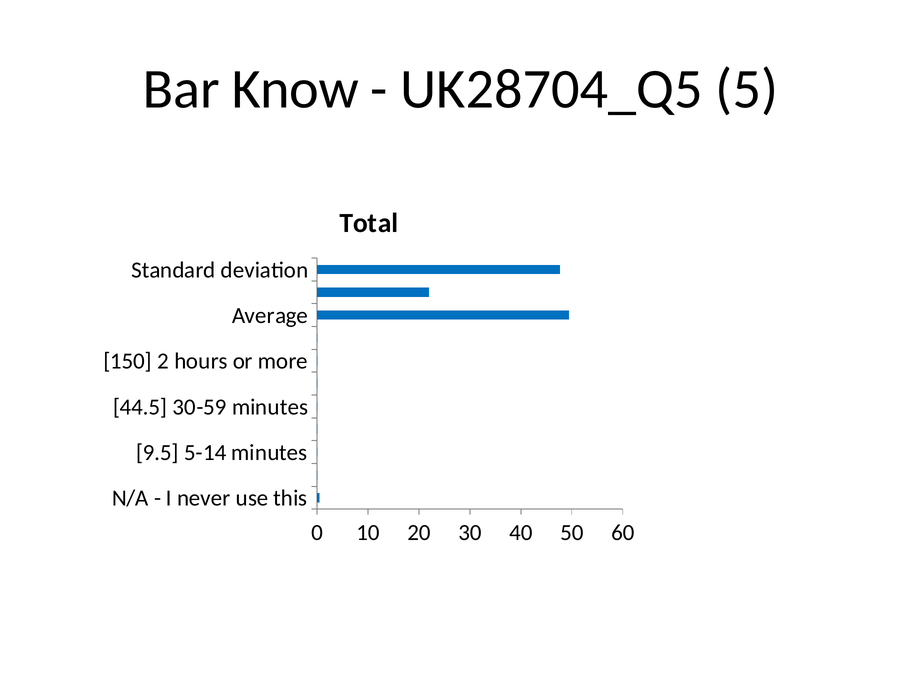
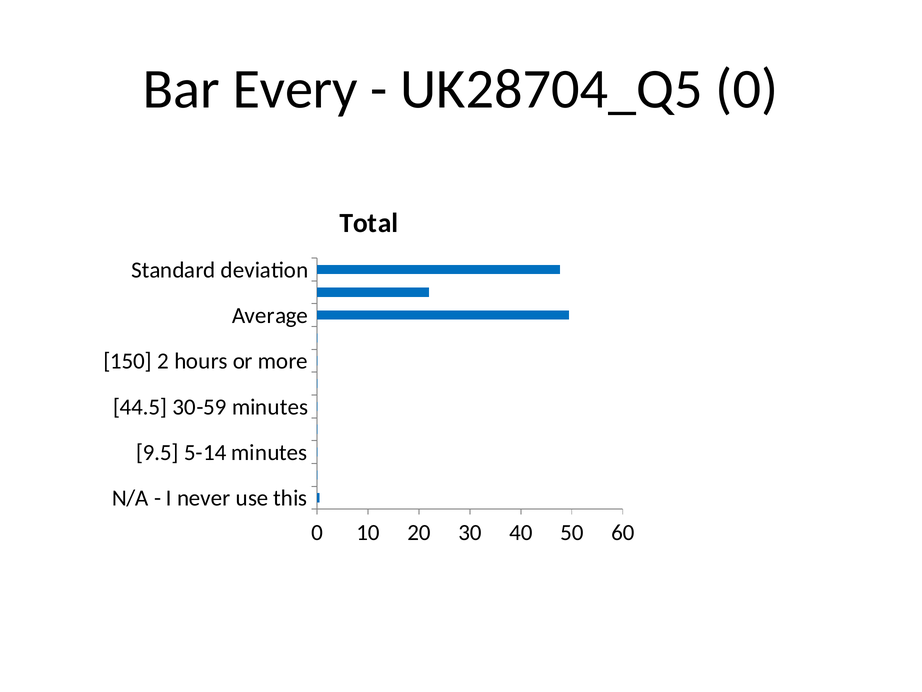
Know: Know -> Every (295, 89)
UK28704_Q5 5: 5 -> 0 (747, 89)
